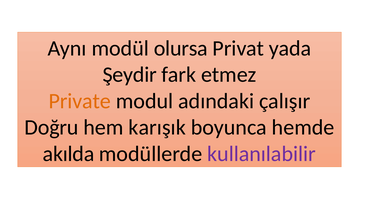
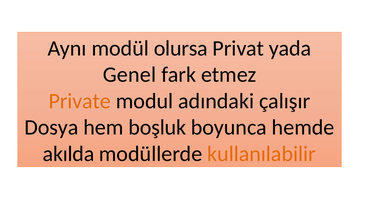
Şeydir: Şeydir -> Genel (129, 75)
Doğru: Doğru -> Dosya (51, 128)
karışık: karışık -> boşluk (157, 128)
kullanılabilir colour: purple -> orange (262, 154)
